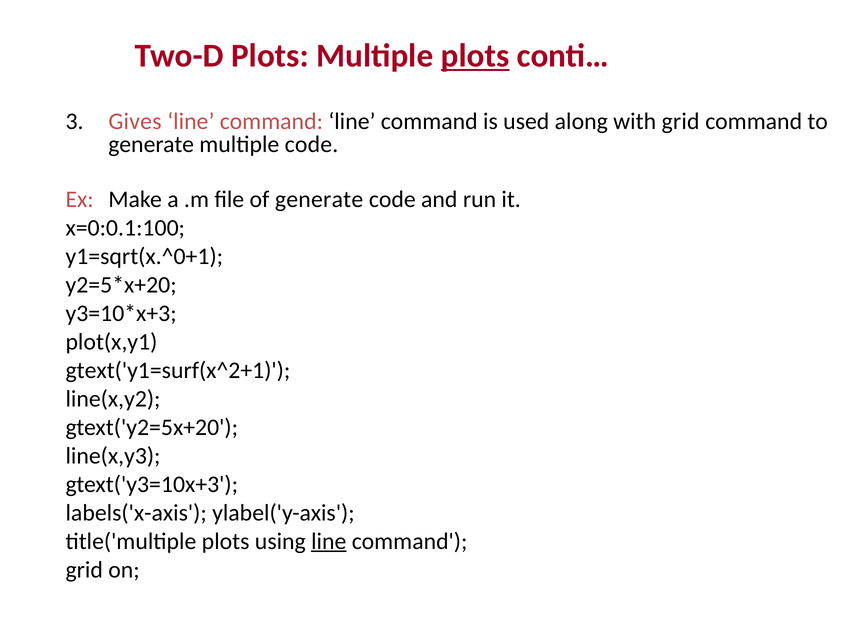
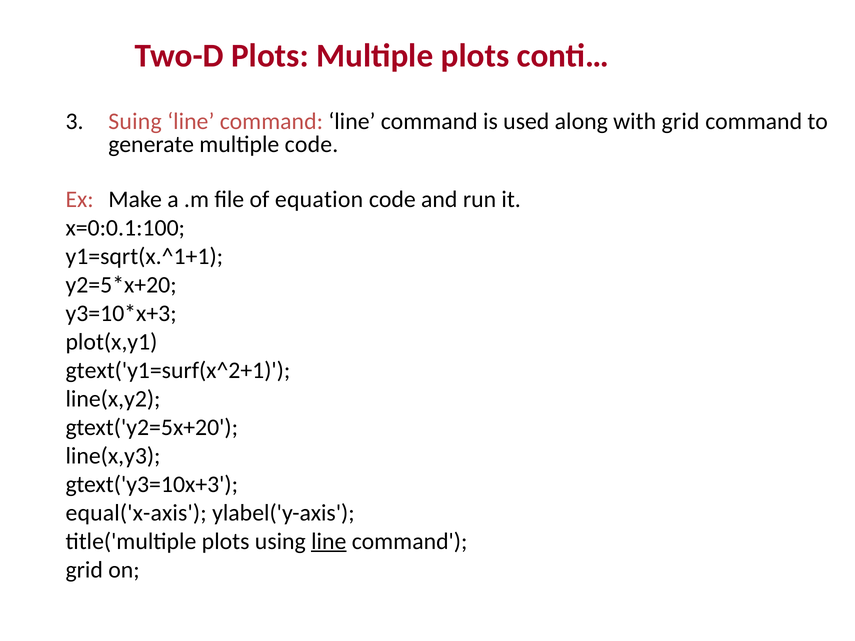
plots underline: present -> none (475, 56)
Gives: Gives -> Suing (135, 122)
of generate: generate -> equation (319, 199)
y1=sqrt(x.^0+1: y1=sqrt(x.^0+1 -> y1=sqrt(x.^1+1 (144, 256)
labels('x-axis: labels('x-axis -> equal('x-axis (136, 513)
